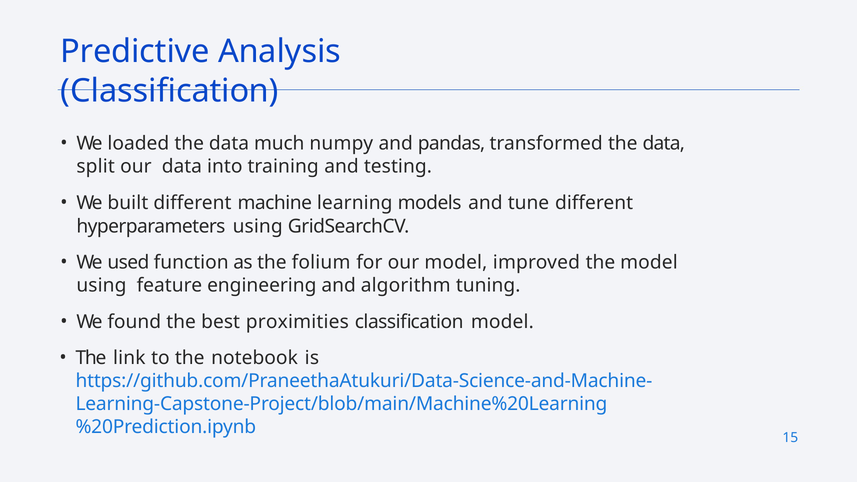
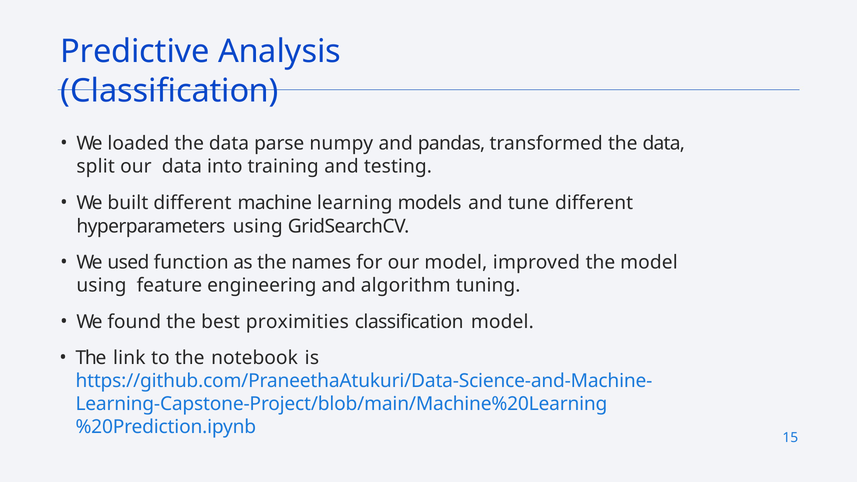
much: much -> parse (279, 143)
folium: folium -> names (321, 262)
